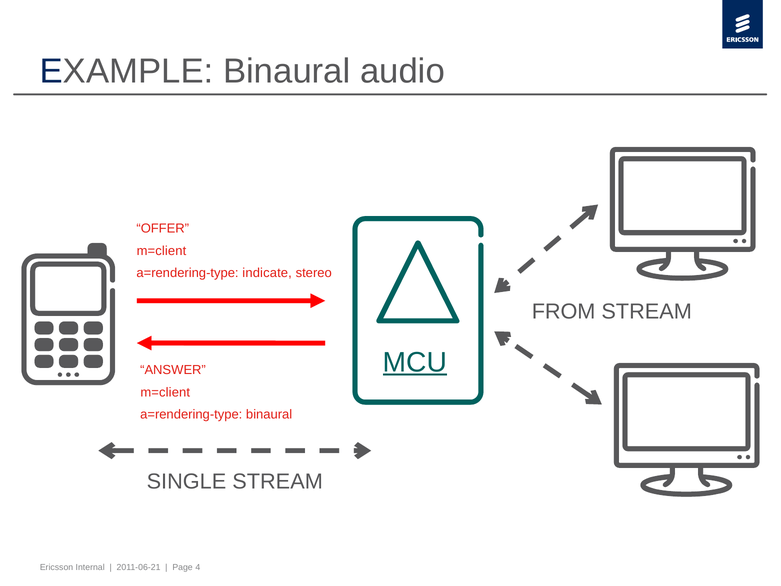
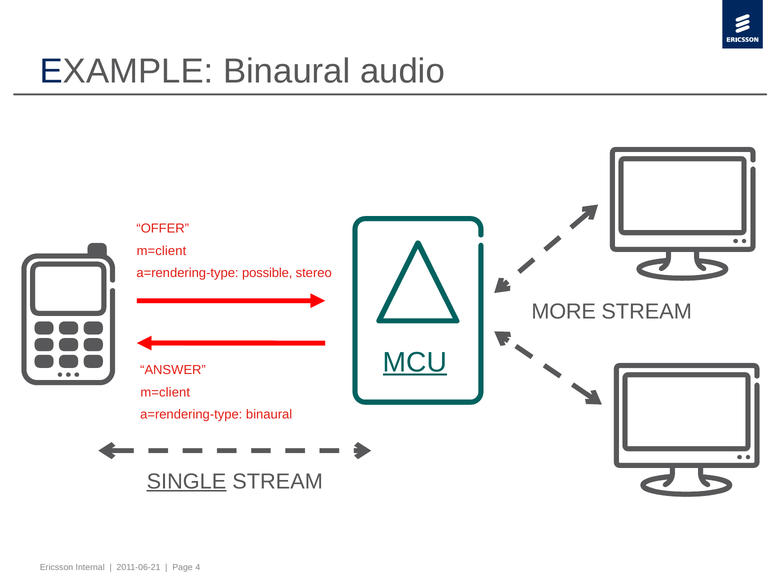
indicate: indicate -> possible (267, 273)
FROM: FROM -> MORE (564, 311)
SINGLE underline: none -> present (186, 481)
